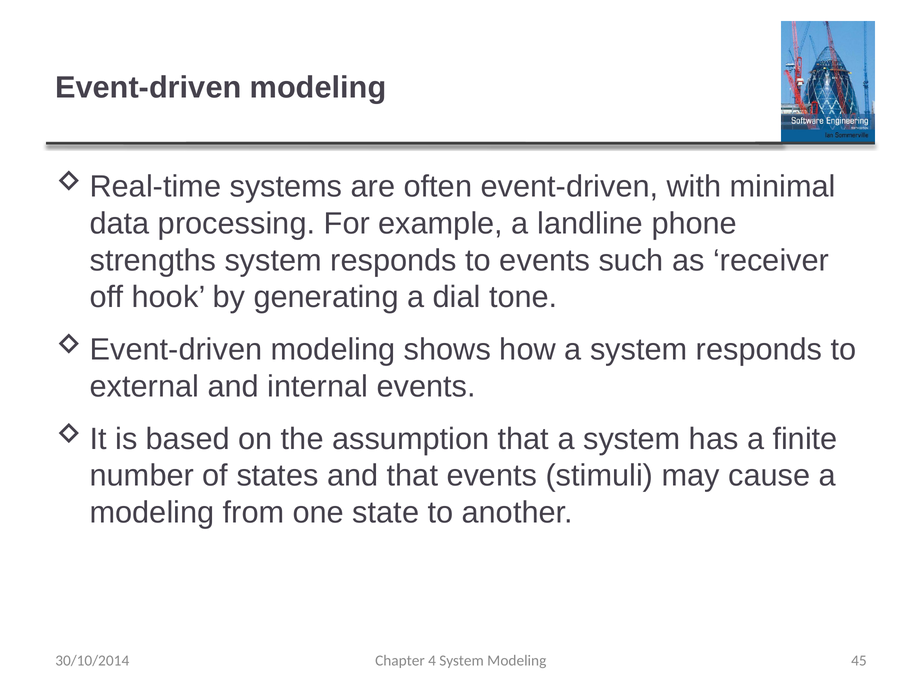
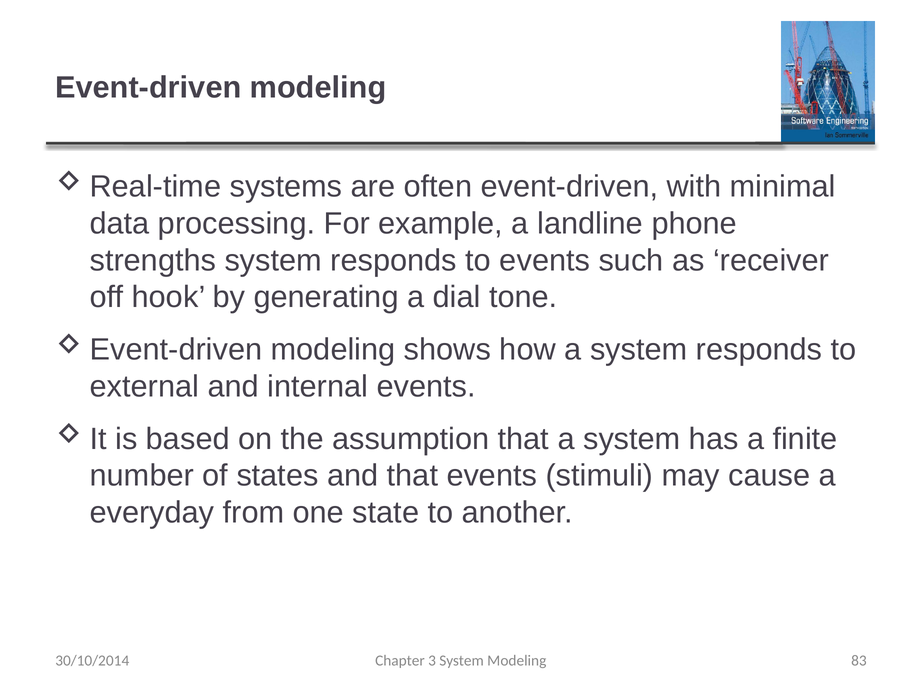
modeling: modeling -> everyday (152, 512)
4: 4 -> 3 (432, 660)
45: 45 -> 83 (859, 660)
